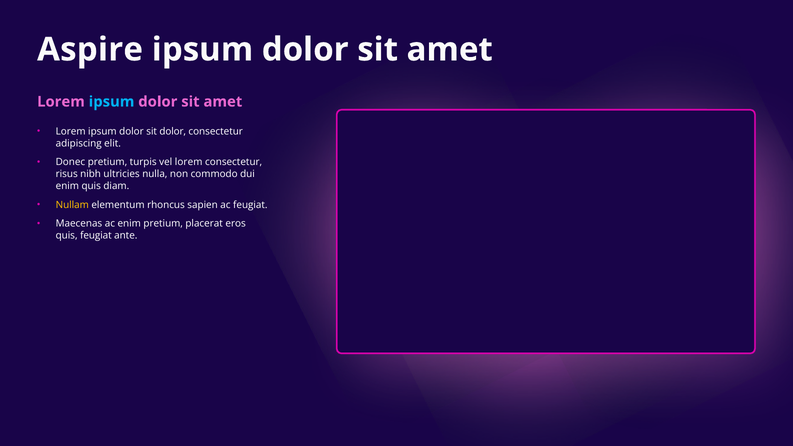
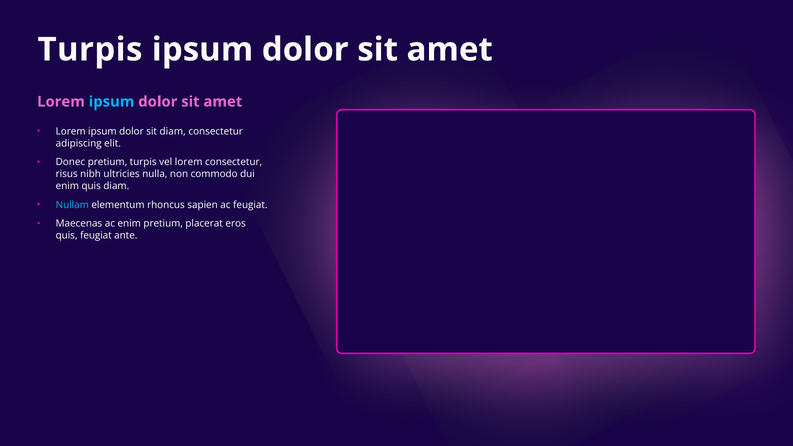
Aspire: Aspire -> Turpis (90, 50)
sit dolor: dolor -> diam (173, 132)
Nullam colour: yellow -> light blue (72, 205)
